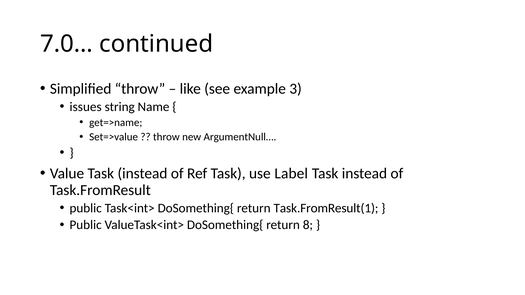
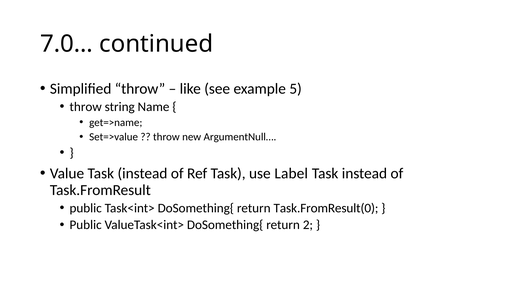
3: 3 -> 5 (296, 89)
issues: issues -> throw (86, 107)
Task.FromResult(1: Task.FromResult(1 -> Task.FromResult(0 (326, 208)
8: 8 -> 2 (308, 225)
